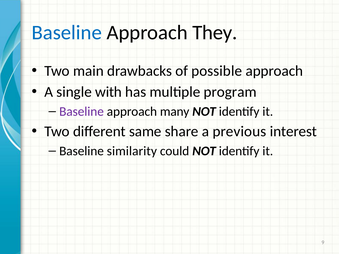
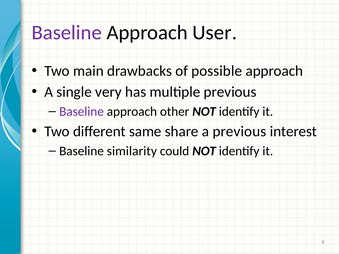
Baseline colour: blue -> purple (67, 33)
They: They -> User (215, 33)
with: with -> very (108, 92)
multiple program: program -> previous (230, 92)
many: many -> other (175, 112)
